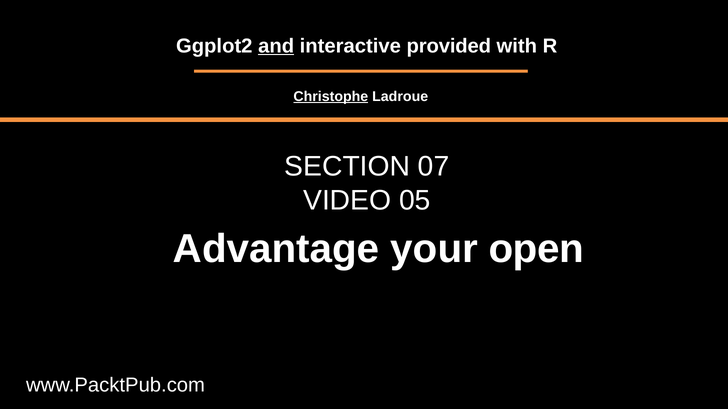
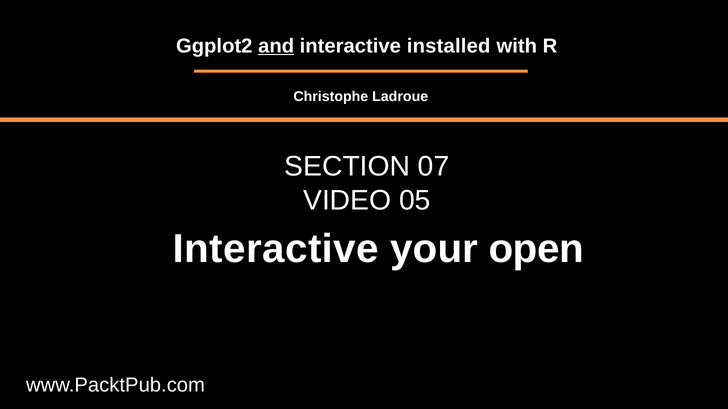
provided: provided -> installed (449, 46)
Christophe underline: present -> none (331, 96)
Advantage: Advantage -> Interactive (276, 249)
